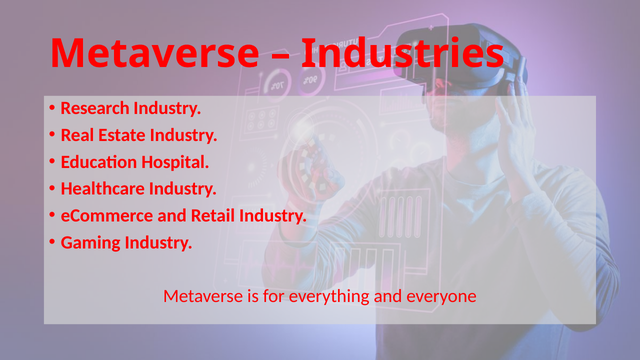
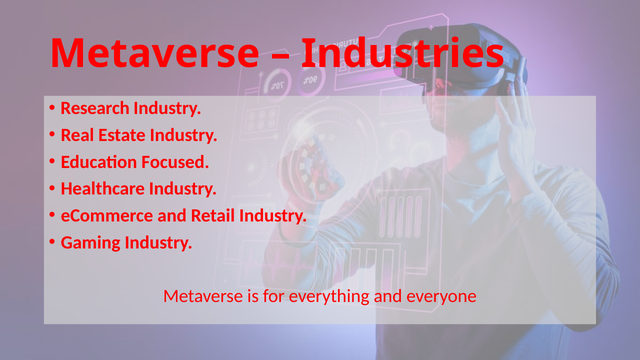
Hospital: Hospital -> Focused (175, 162)
